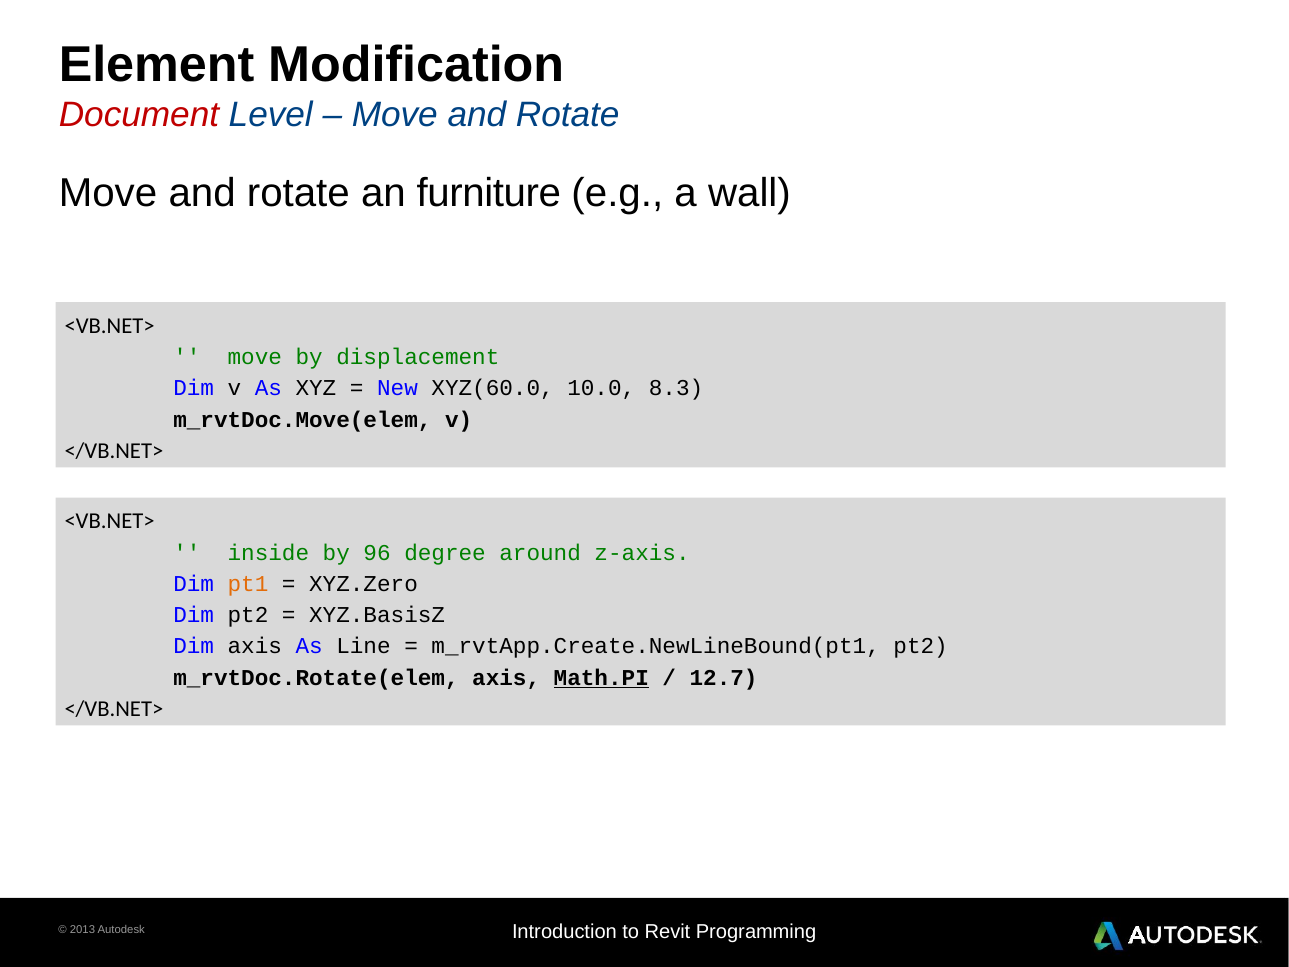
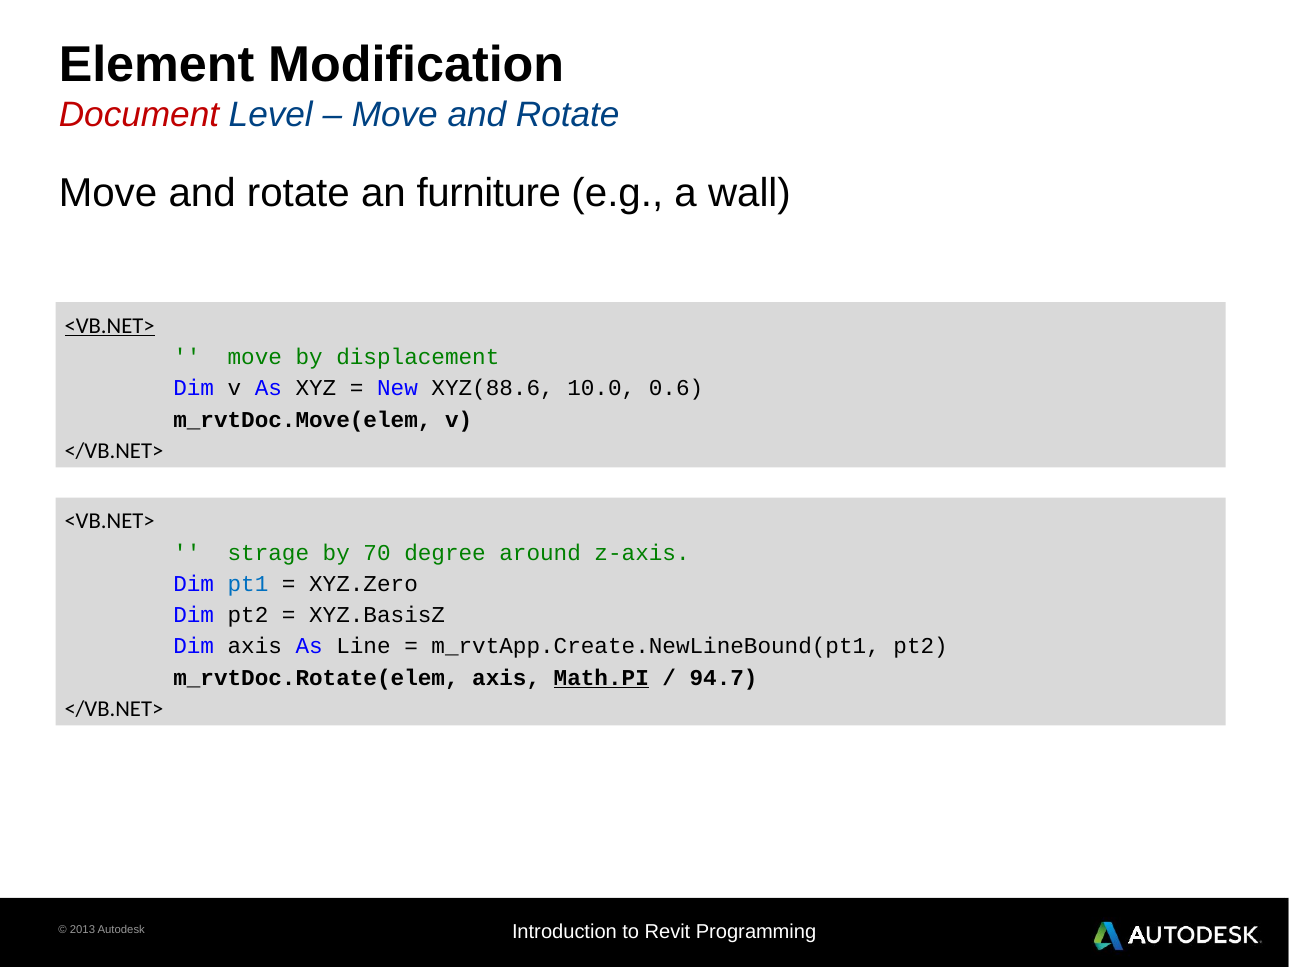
<VB.NET> underline: none -> present (110, 326)
XYZ(60.0: XYZ(60.0 -> XYZ(88.6 (493, 388)
8.3: 8.3 -> 0.6 (676, 388)
inside: inside -> strage (268, 552)
96: 96 -> 70 (377, 552)
pt1 colour: orange -> blue (248, 584)
12.7: 12.7 -> 94.7 (724, 677)
